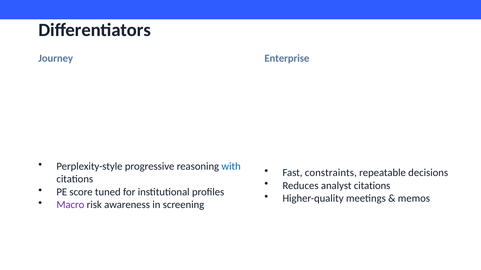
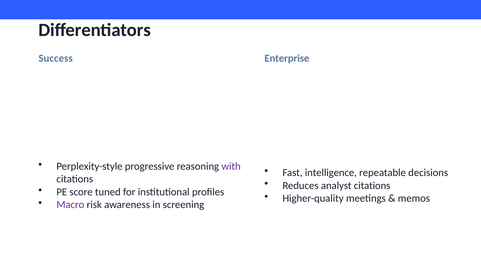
Journey: Journey -> Success (56, 58)
with colour: blue -> purple (231, 167)
constraints: constraints -> intelligence (331, 173)
